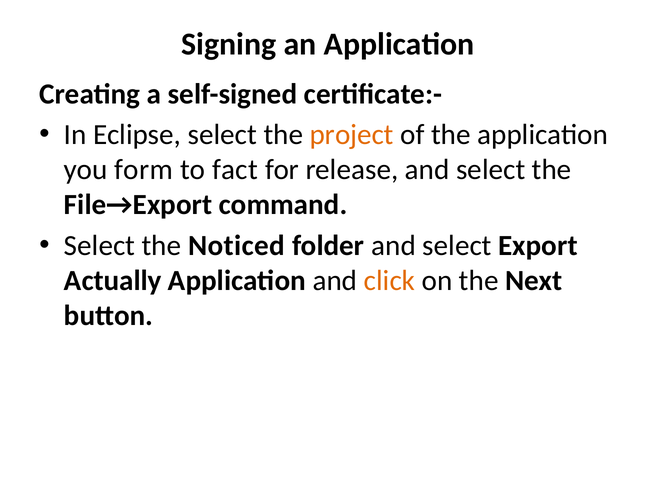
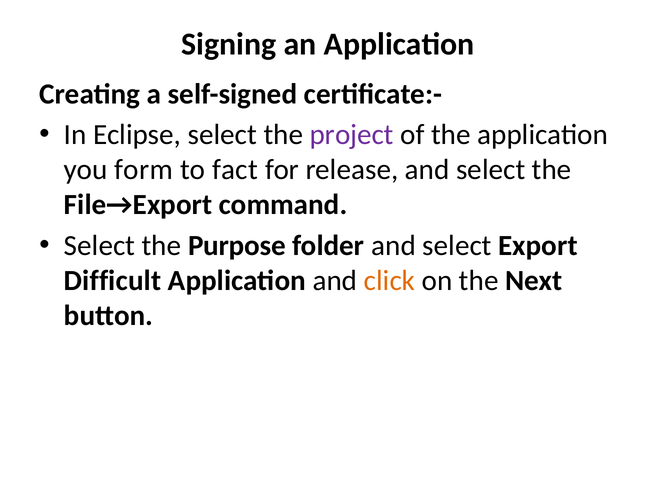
project colour: orange -> purple (352, 135)
Noticed: Noticed -> Purpose (237, 246)
Actually: Actually -> Difficult (113, 281)
